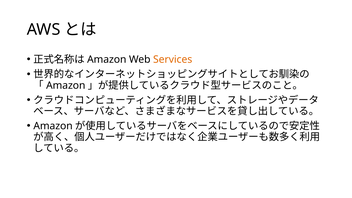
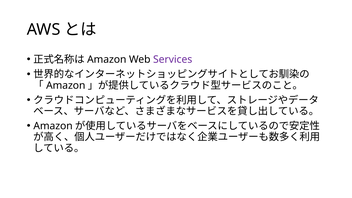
Services colour: orange -> purple (173, 60)
